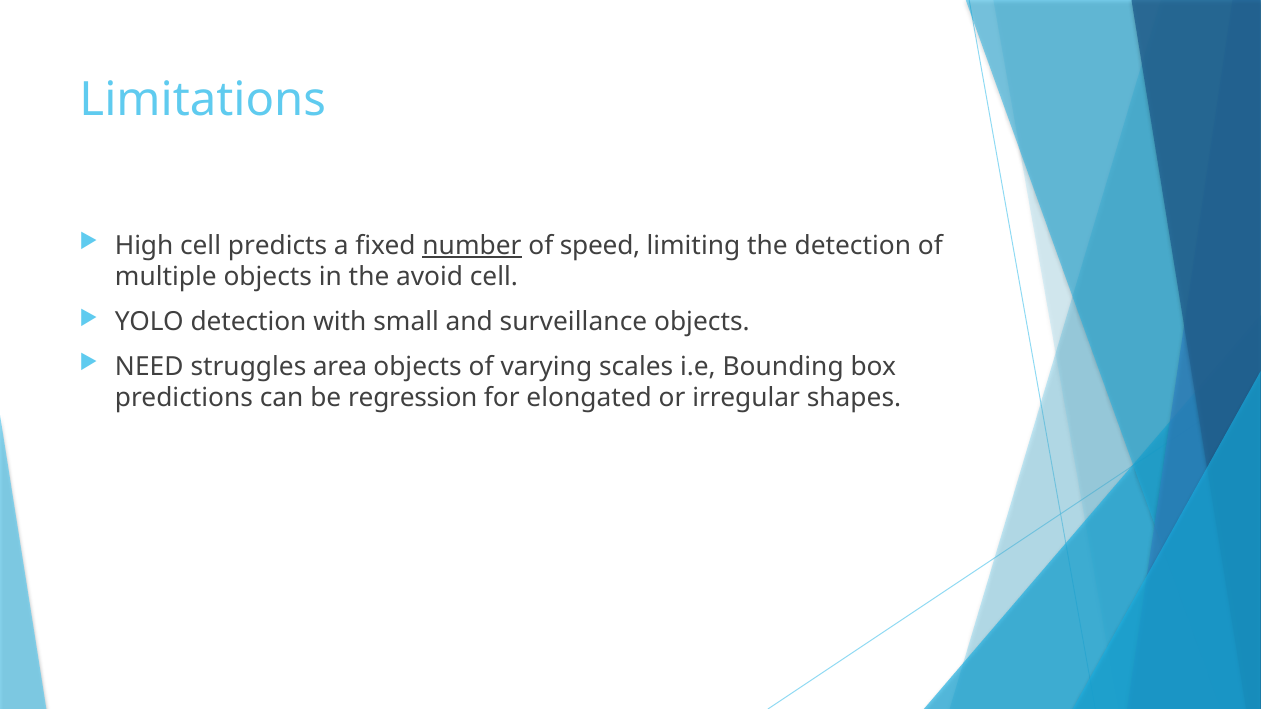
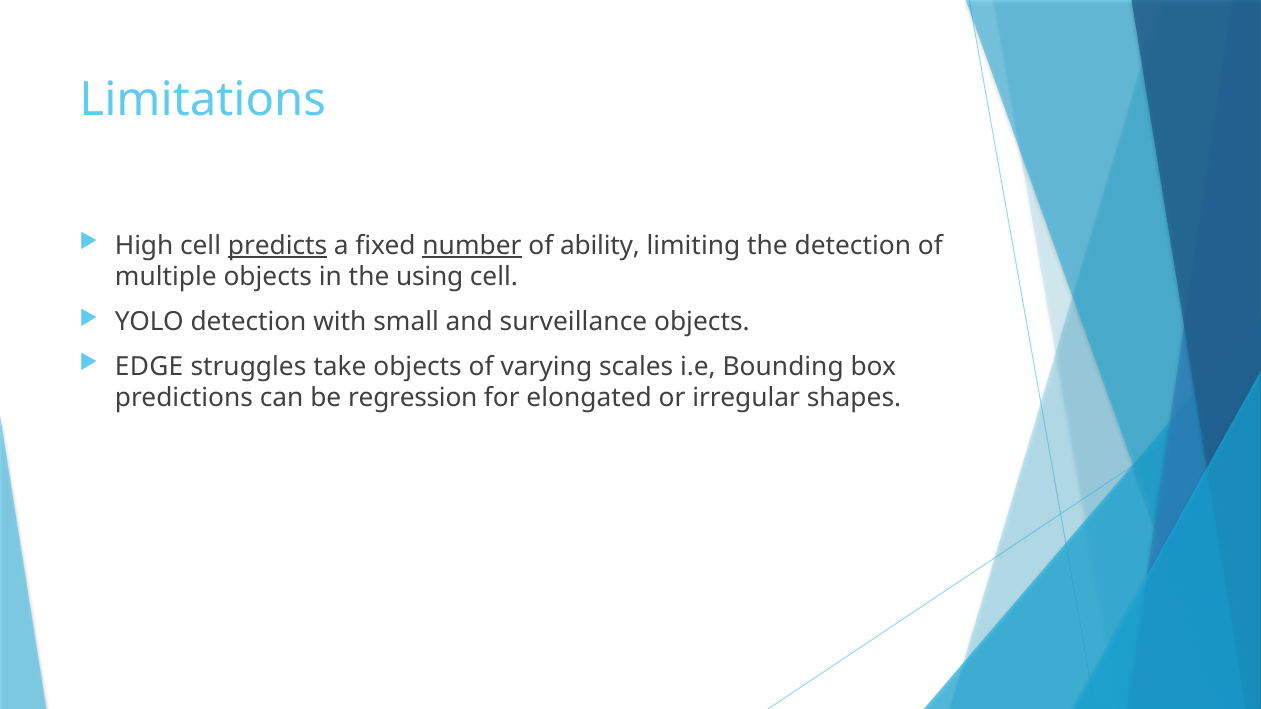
predicts underline: none -> present (278, 246)
speed: speed -> ability (600, 246)
avoid: avoid -> using (430, 277)
NEED: NEED -> EDGE (149, 367)
area: area -> take (340, 367)
